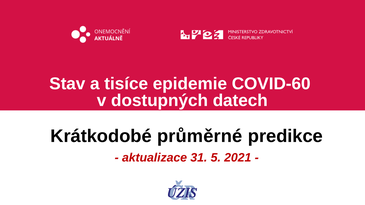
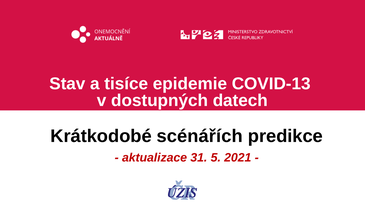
COVID-60: COVID-60 -> COVID-13 (271, 84)
průměrné: průměrné -> scénářích (200, 136)
